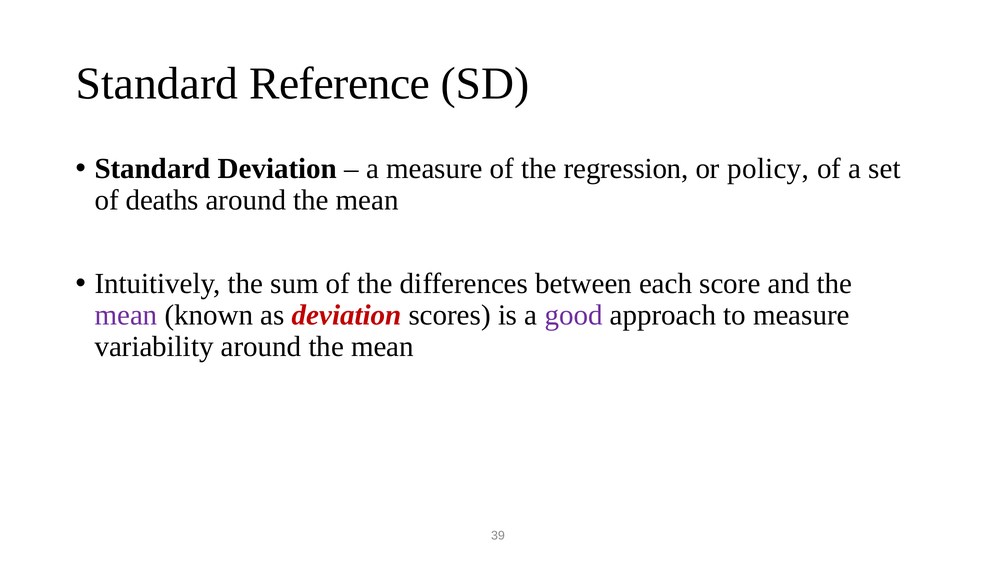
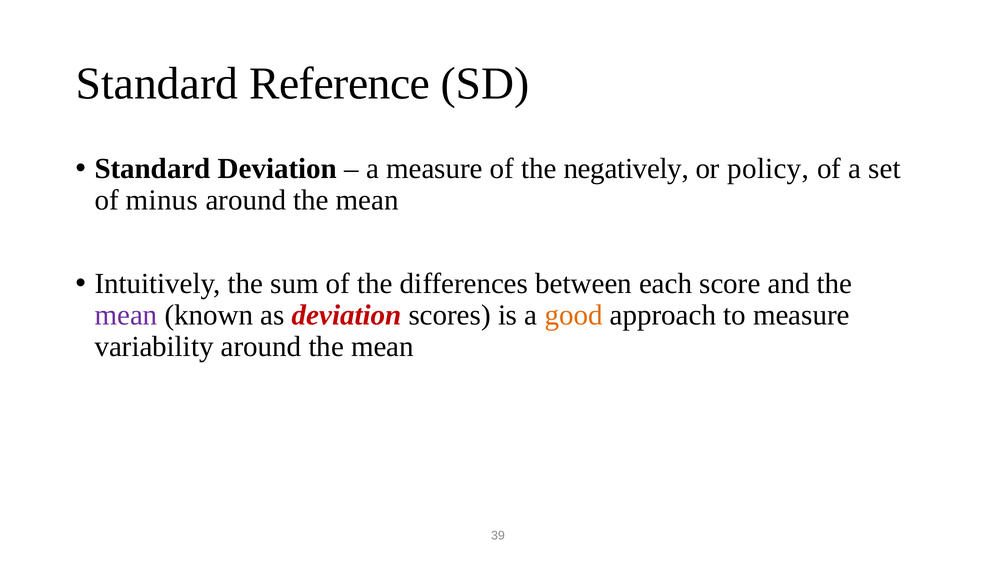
regression: regression -> negatively (626, 168)
deaths: deaths -> minus (162, 200)
good colour: purple -> orange (574, 315)
